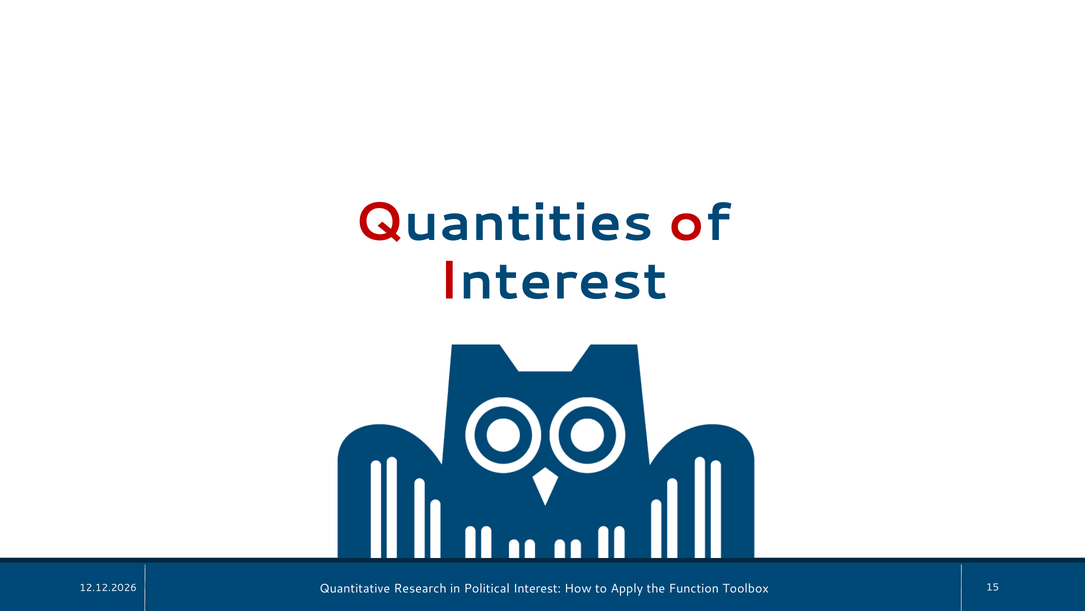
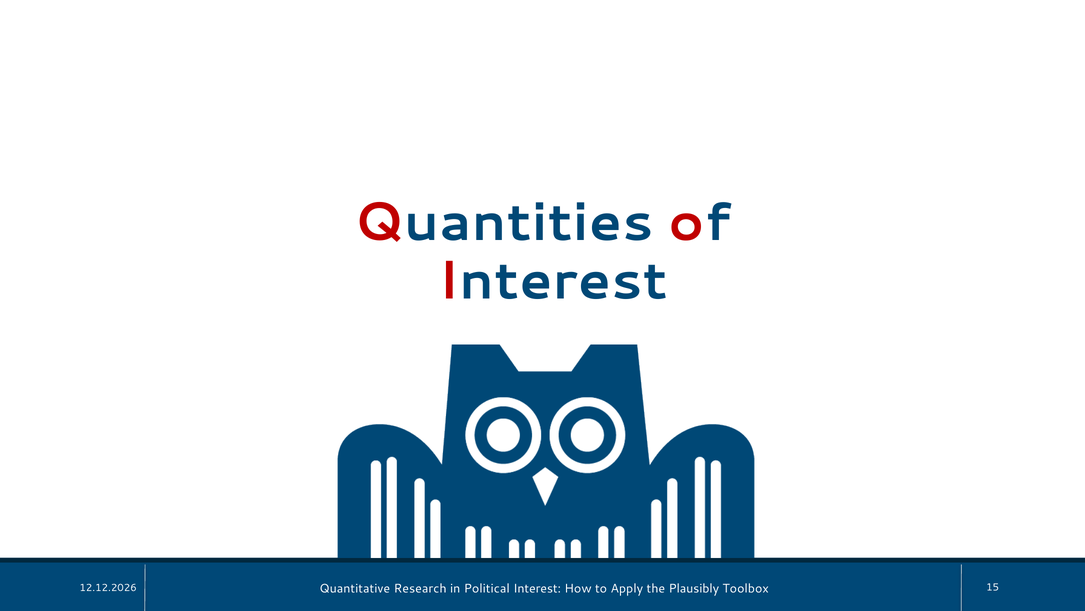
Function: Function -> Plausibly (694, 588)
